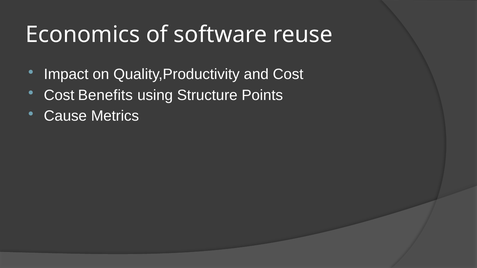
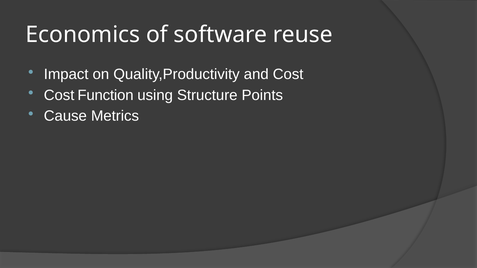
Benefits: Benefits -> Function (106, 95)
